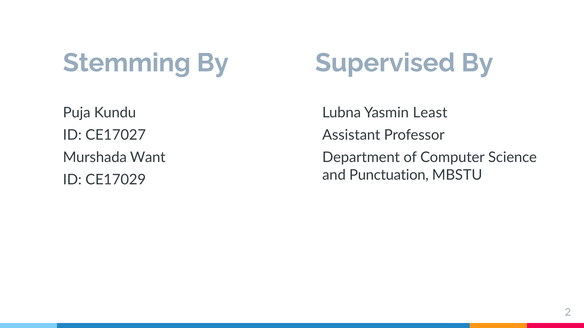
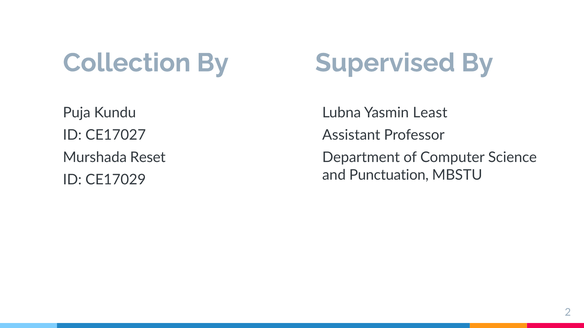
Stemming: Stemming -> Collection (127, 63)
Want: Want -> Reset (148, 158)
